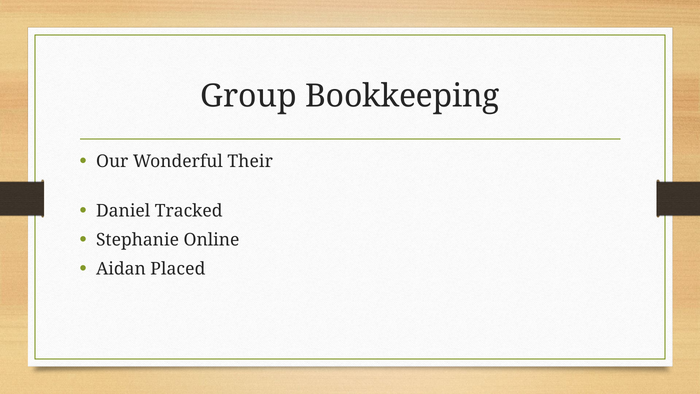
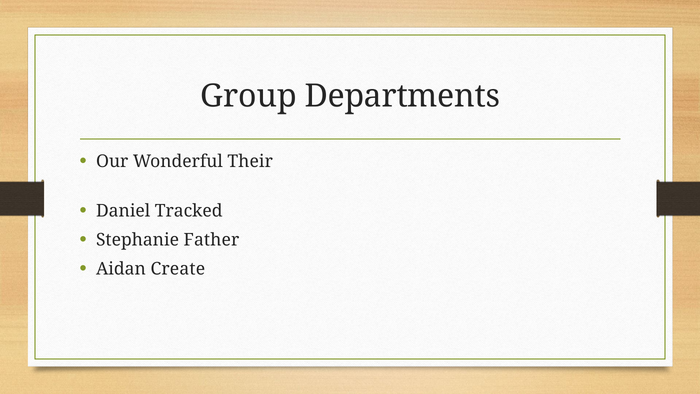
Bookkeeping: Bookkeeping -> Departments (402, 96)
Online: Online -> Father (211, 240)
Placed: Placed -> Create (178, 269)
